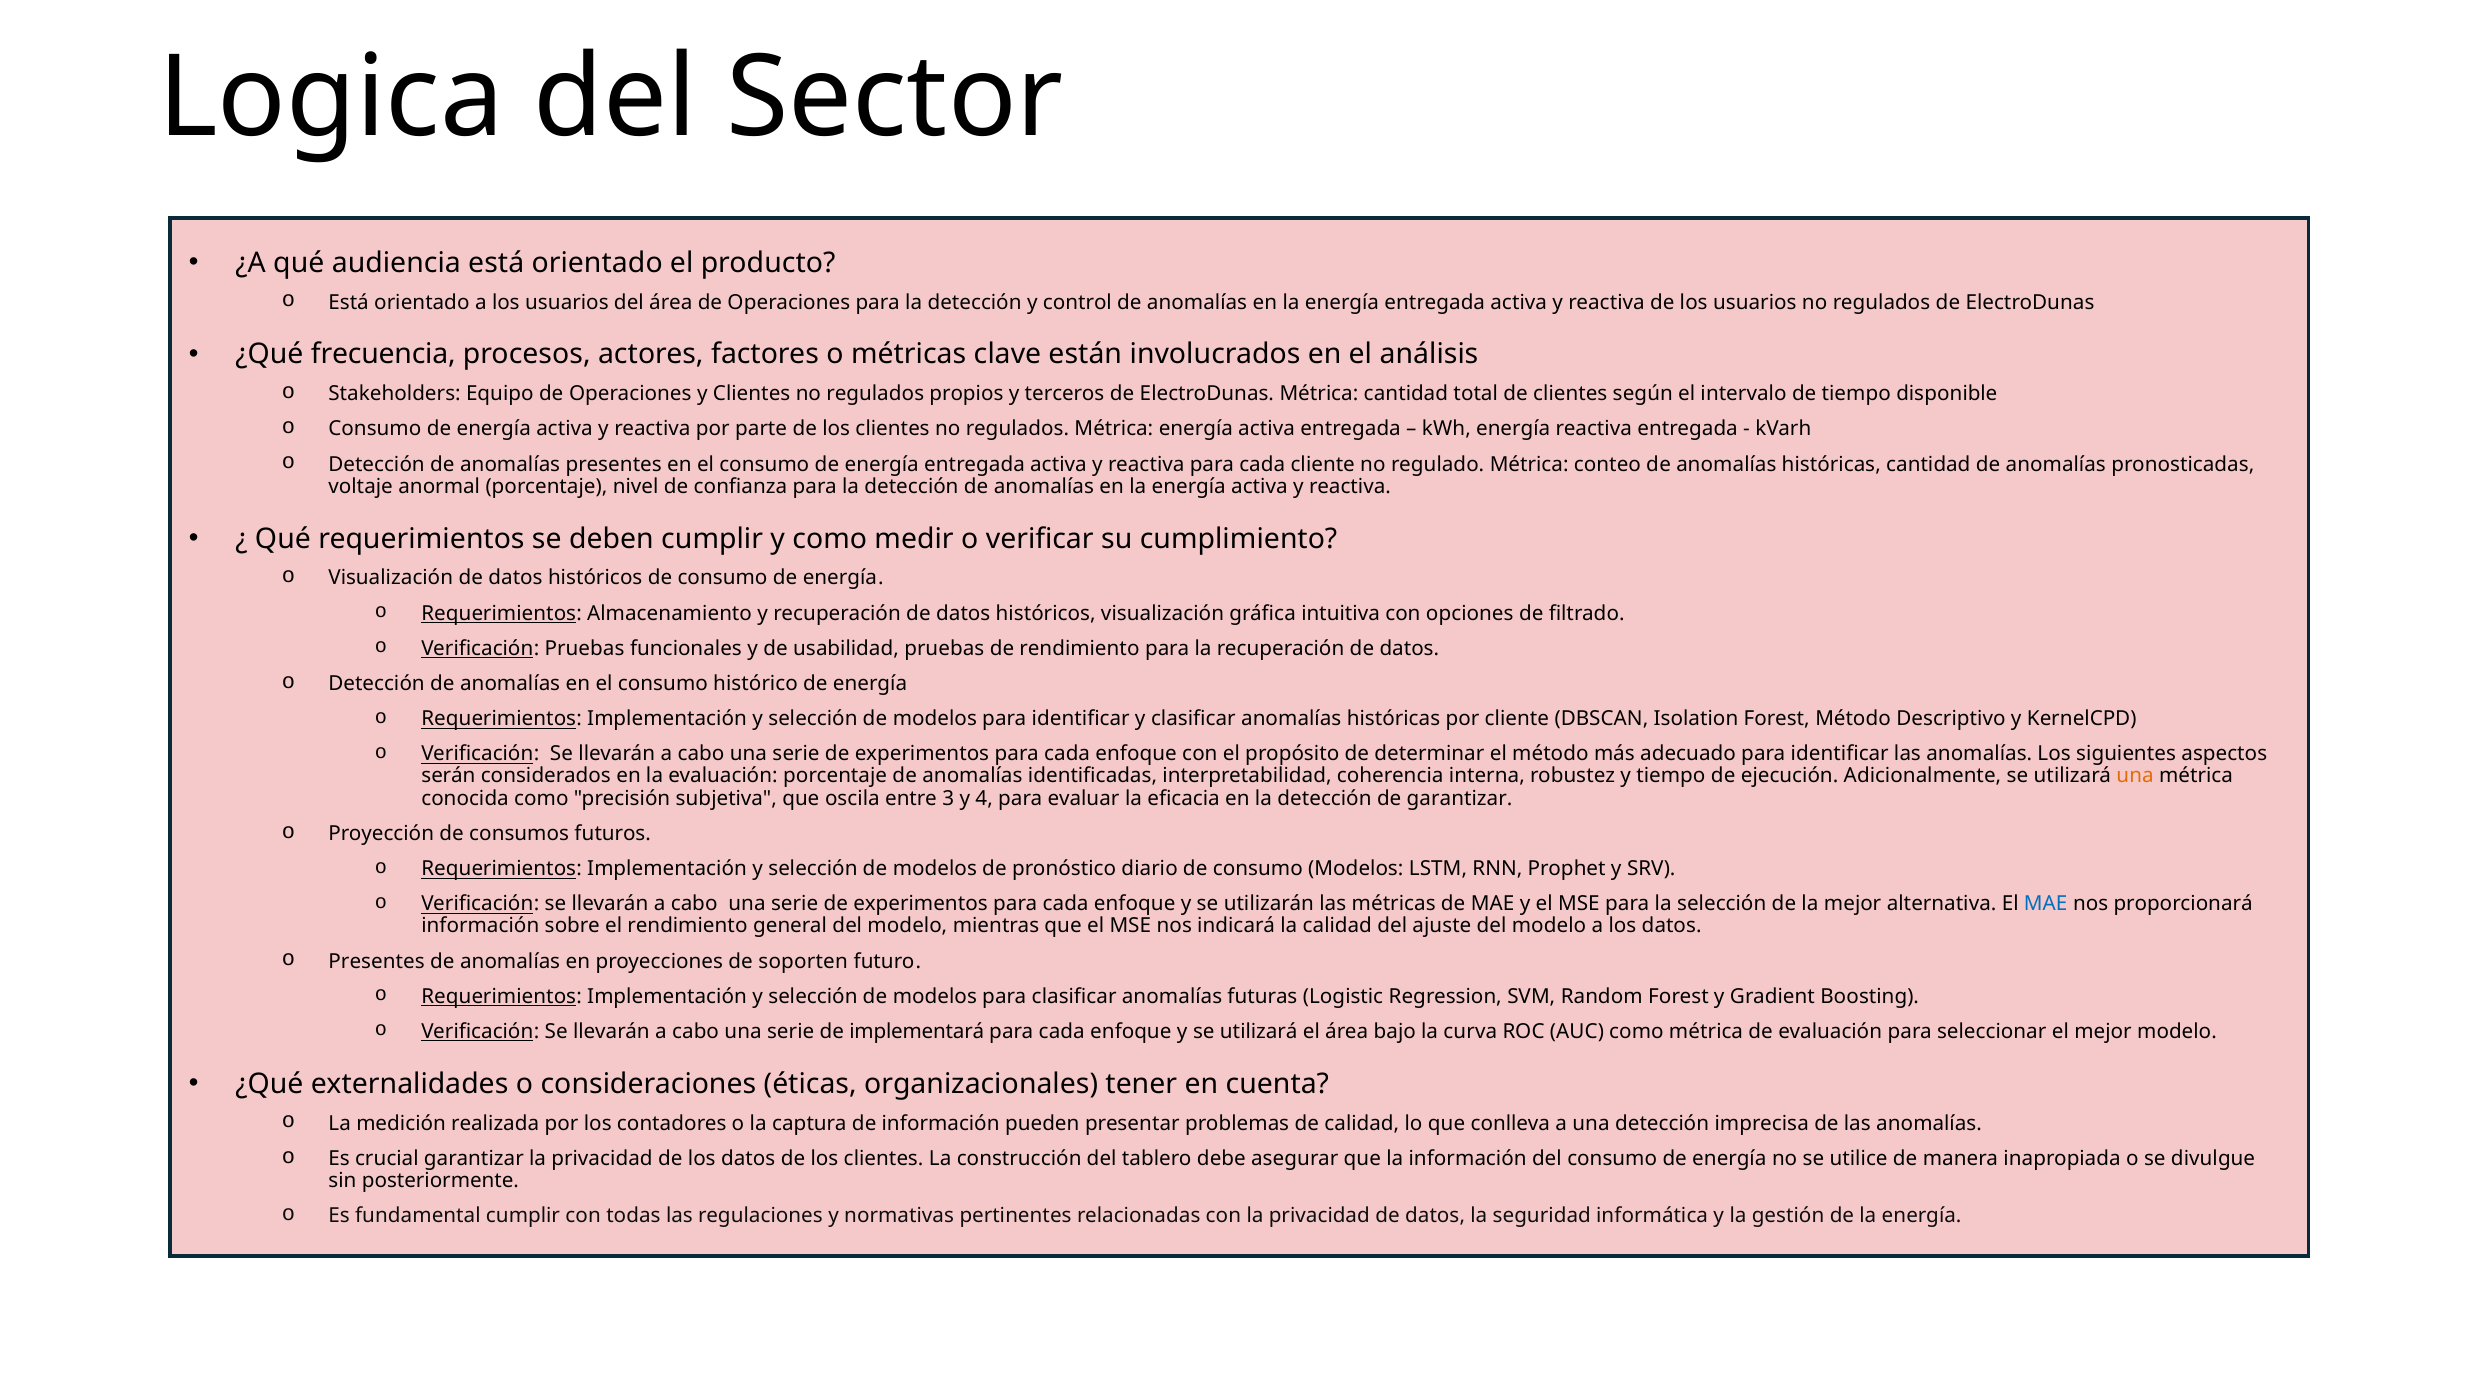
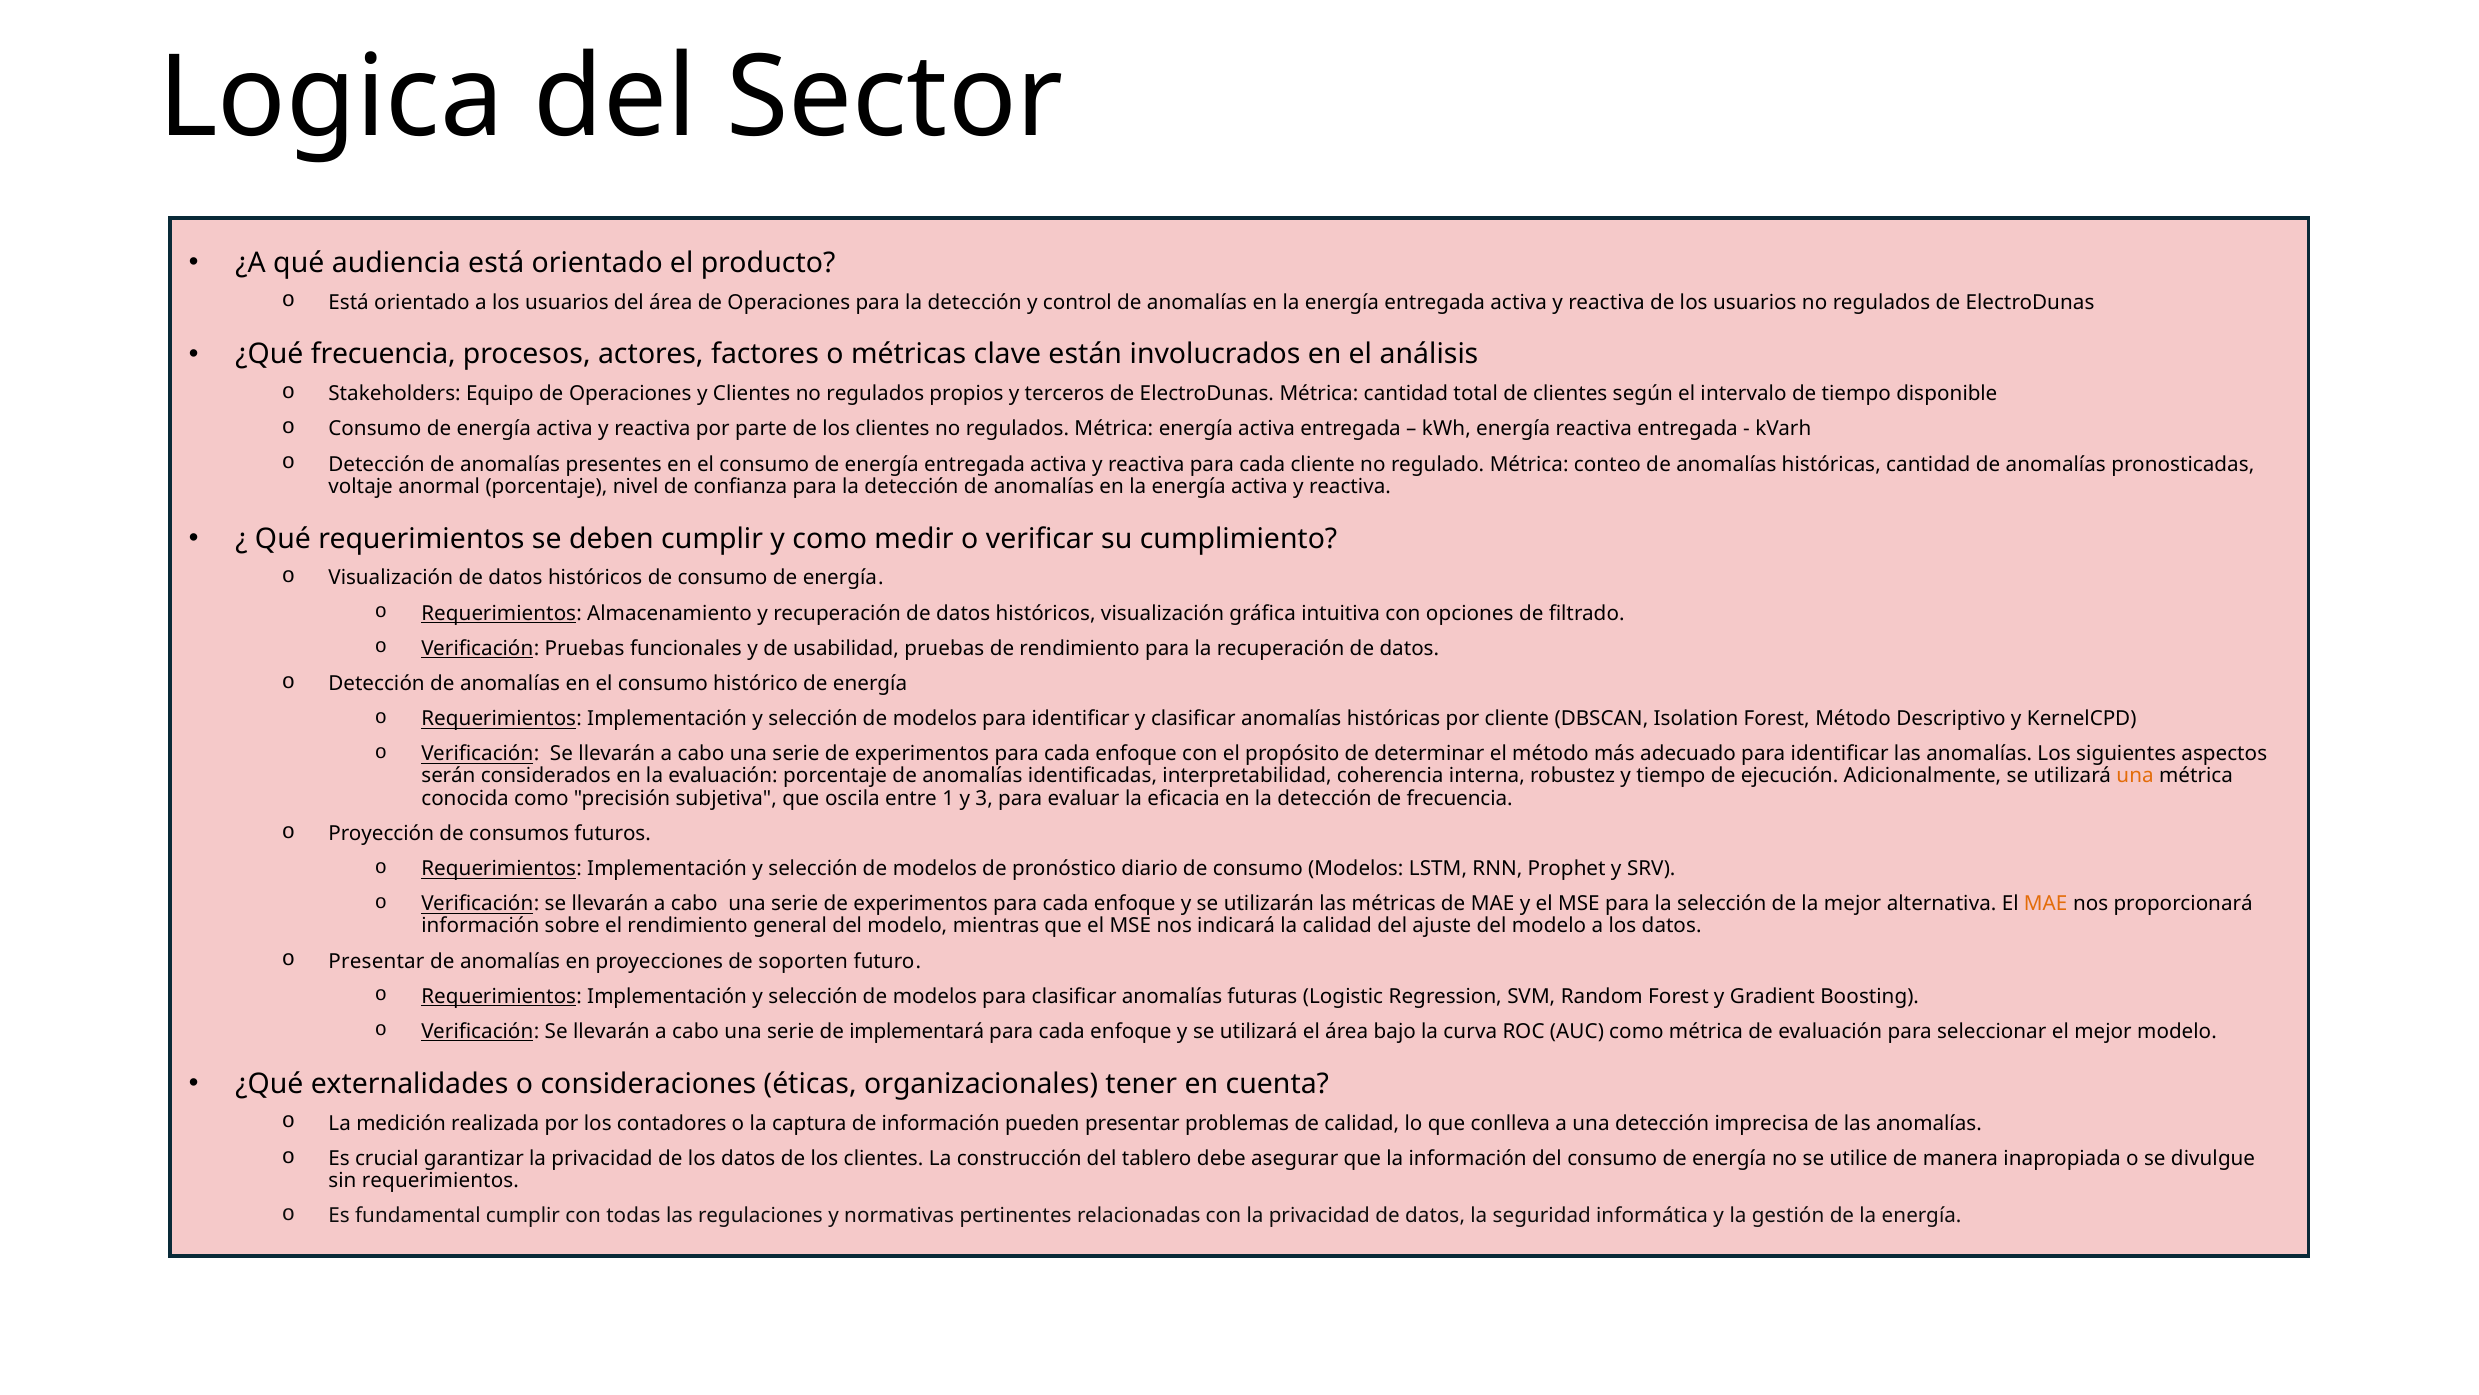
3: 3 -> 1 (948, 798)
4: 4 -> 3 (984, 798)
de garantizar: garantizar -> frecuencia (1460, 798)
MAE colour: blue -> orange (2046, 903)
o Presentes: Presentes -> Presentar (376, 961)
sin posteriormente: posteriormente -> requerimientos (440, 1180)
